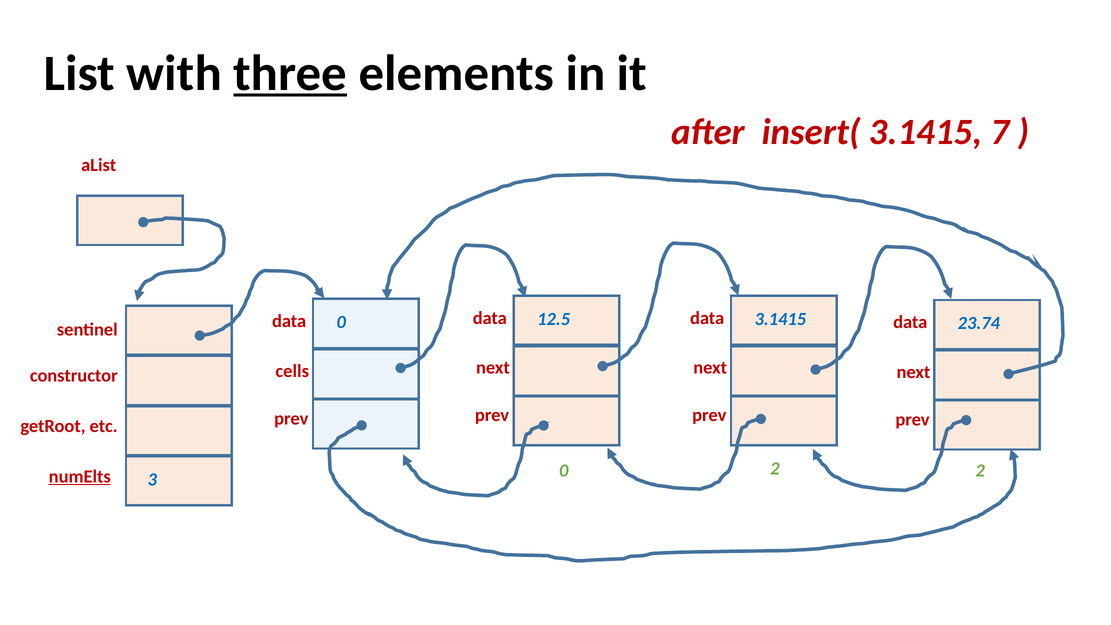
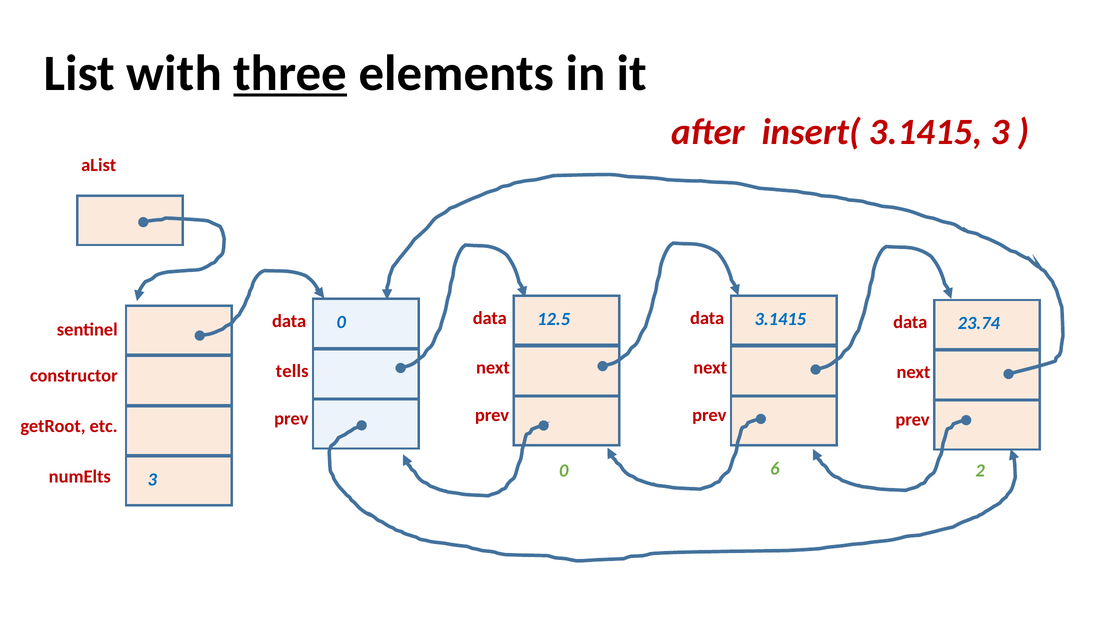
3.1415 7: 7 -> 3 (1000, 132)
cells: cells -> tells (292, 371)
0 2: 2 -> 6 (775, 468)
numElts underline: present -> none (80, 476)
